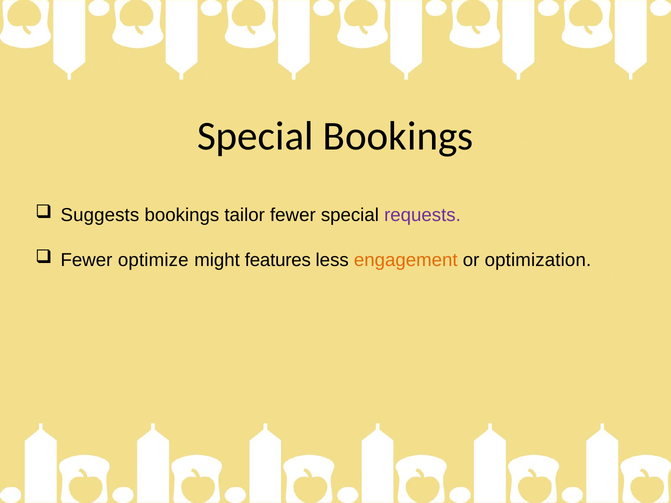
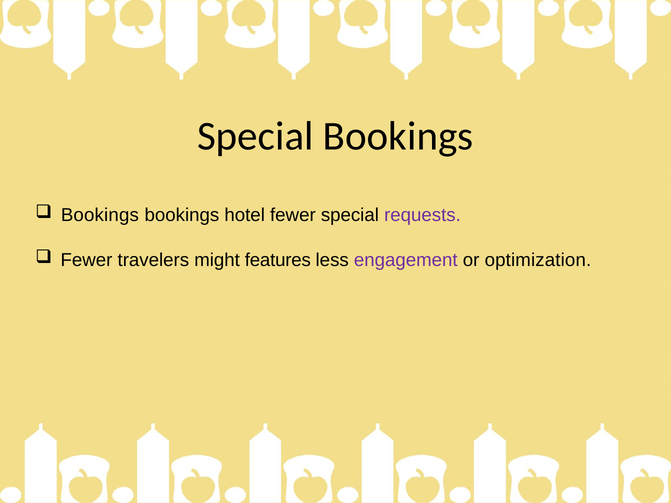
Suggests: Suggests -> Bookings (100, 215)
tailor: tailor -> hotel (245, 215)
optimize: optimize -> travelers (153, 260)
engagement colour: orange -> purple (406, 260)
